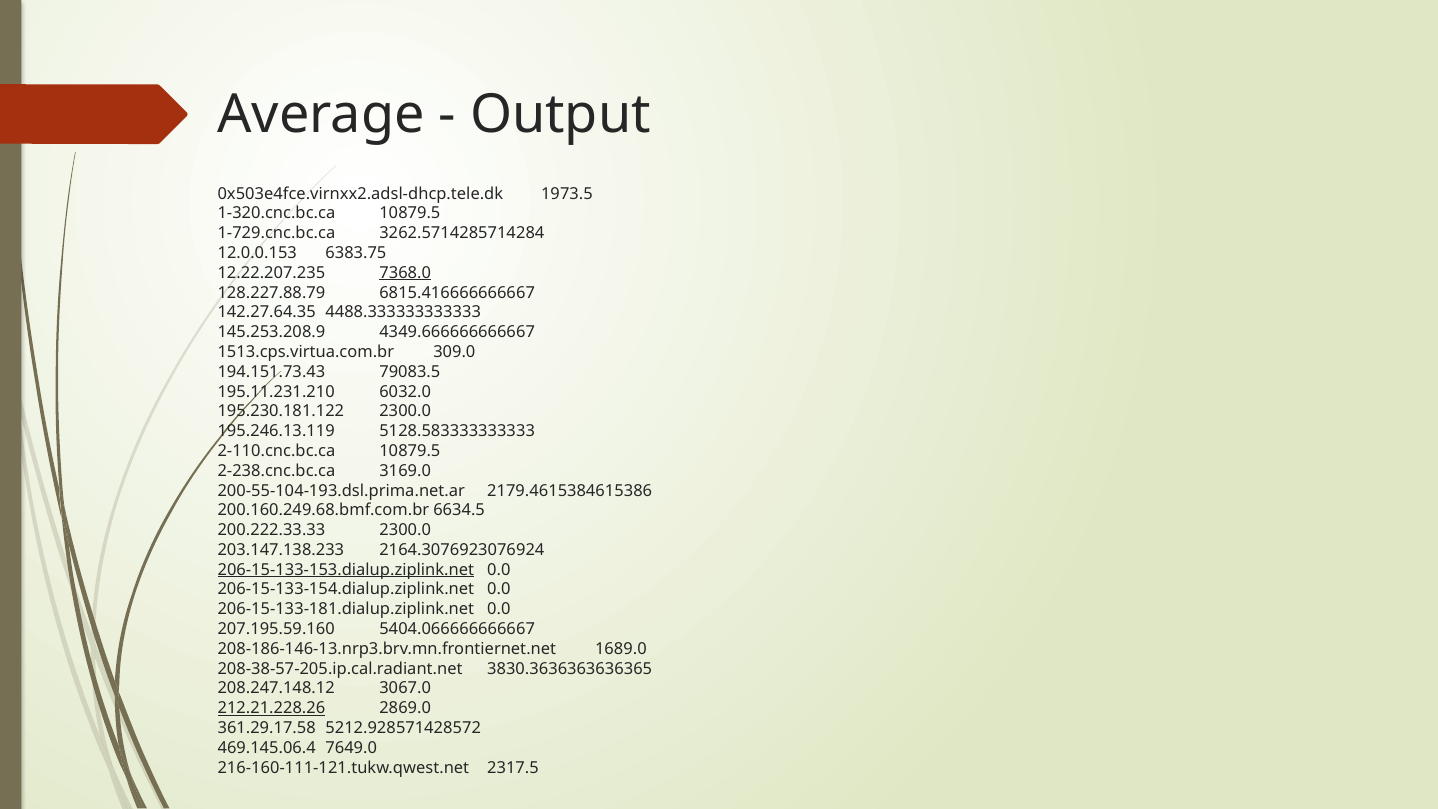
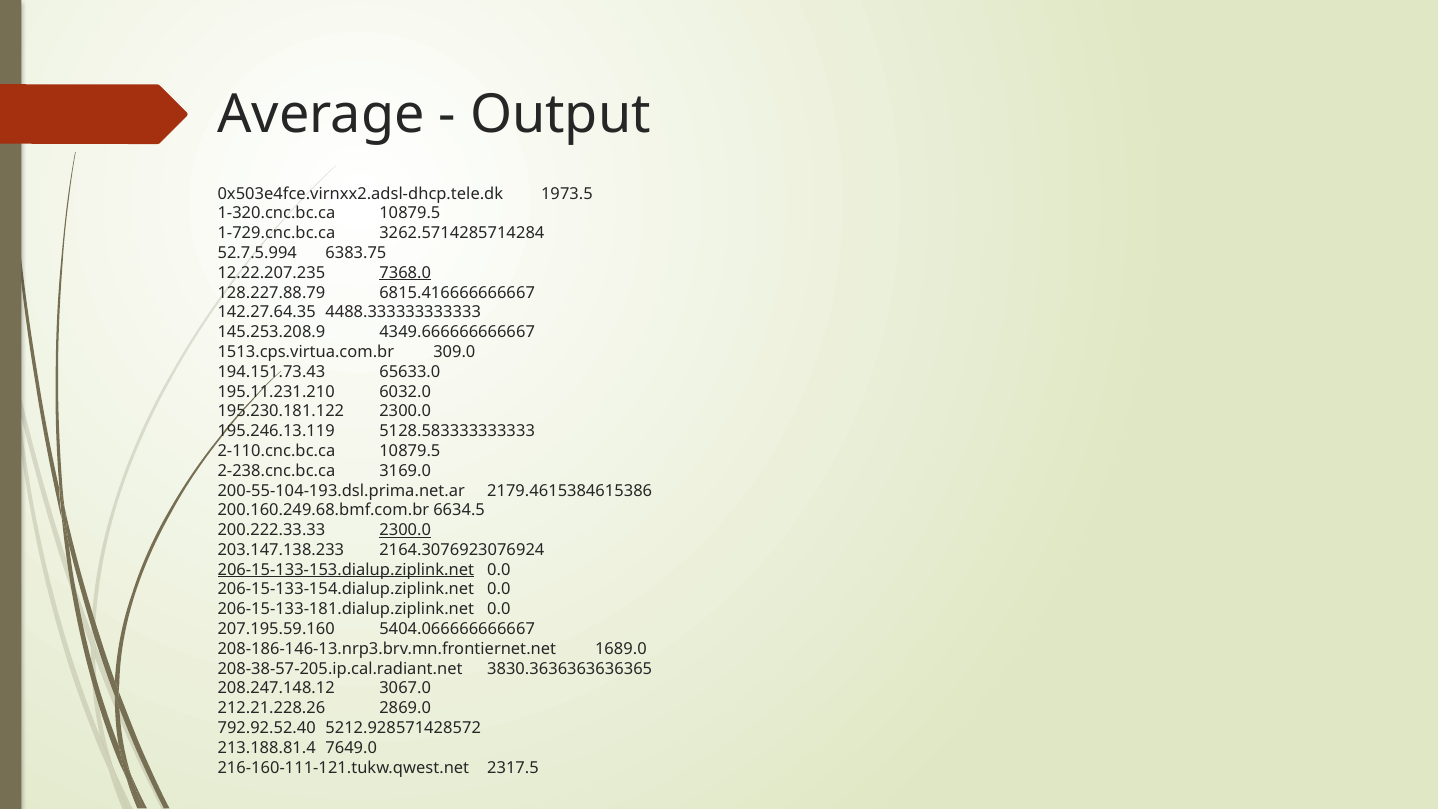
12.0.0.153: 12.0.0.153 -> 52.7.5.994 (257, 253)
79083.5: 79083.5 -> 65633.0 (410, 372)
2300.0 underline: none -> present (405, 530)
212.21.228.26 underline: present -> none (271, 708)
361.29.17.58: 361.29.17.58 -> 792.92.52.40 (267, 728)
469.145.06.4: 469.145.06.4 -> 213.188.81.4 (267, 748)
